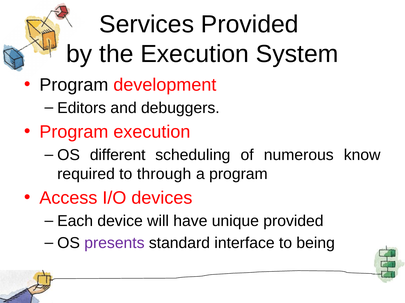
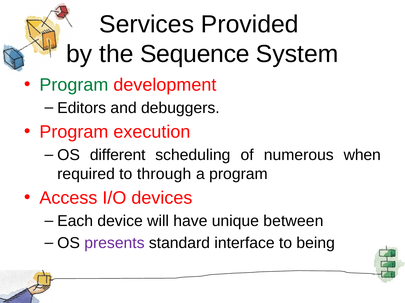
the Execution: Execution -> Sequence (195, 54)
Program colour: black -> green (74, 85)
know: know -> when (362, 155)
unique provided: provided -> between (293, 222)
